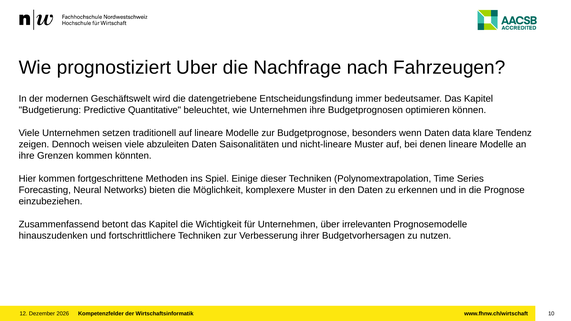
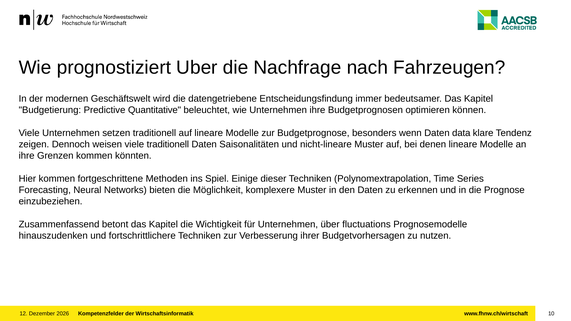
viele abzuleiten: abzuleiten -> traditionell (168, 144)
irrelevanten: irrelevanten -> fluctuations (366, 224)
